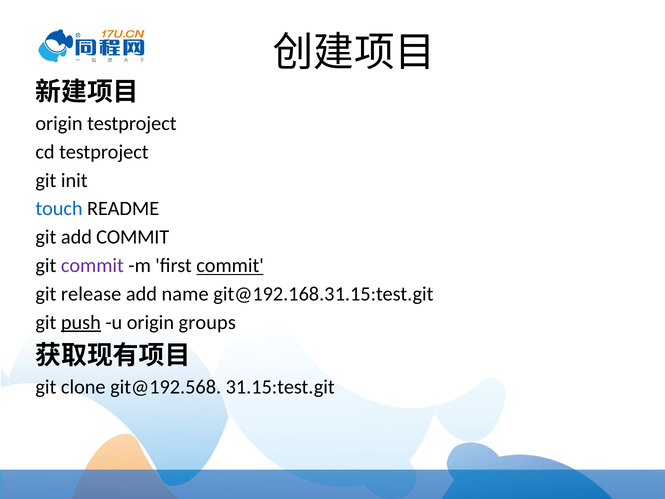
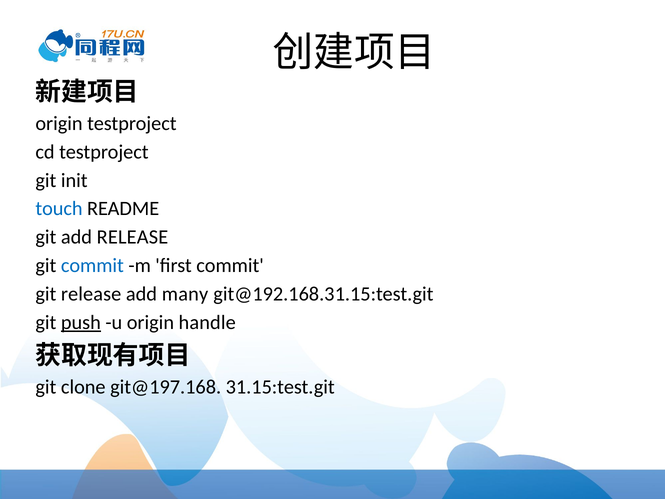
add COMMIT: COMMIT -> RELEASE (132, 237)
commit colour: purple -> blue (92, 266)
commit underline: present -> none (230, 266)
name: name -> many (185, 294)
groups: groups -> handle (207, 322)
git@192.568: git@192.568 -> git@197.168 (166, 387)
